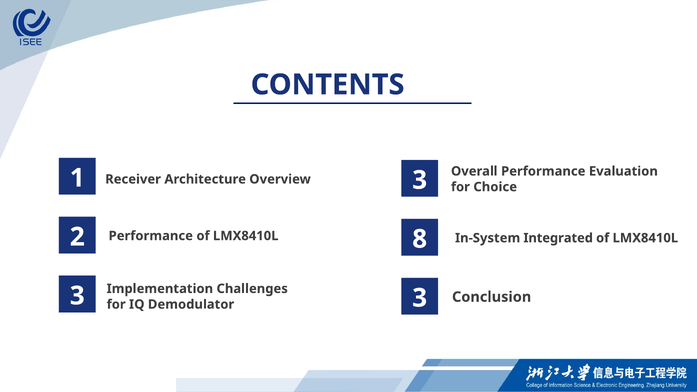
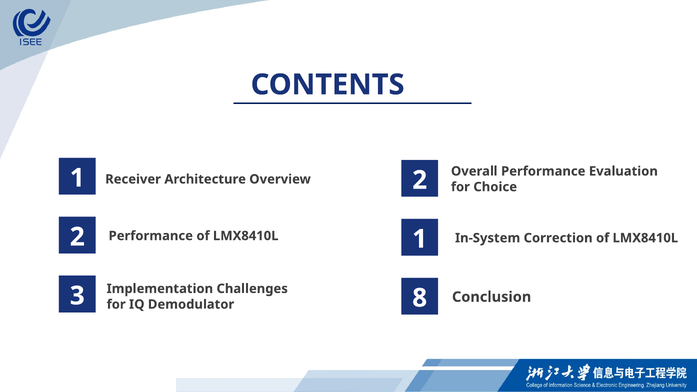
Overview 3: 3 -> 2 (420, 180)
LMX8410L 8: 8 -> 1 (420, 239)
Integrated: Integrated -> Correction (558, 238)
Demodulator 3: 3 -> 8 (420, 298)
